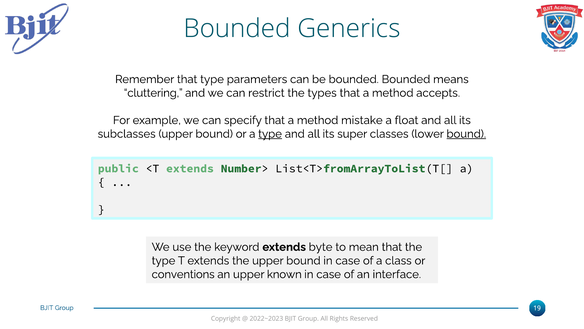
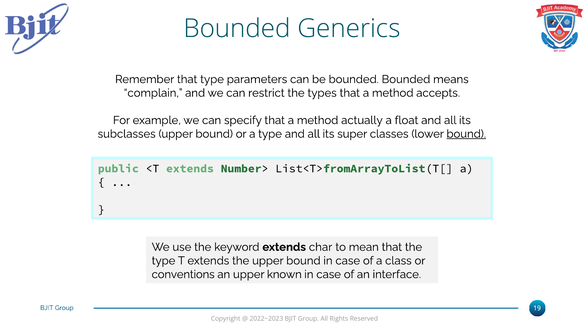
cluttering: cluttering -> complain (153, 93)
mistake: mistake -> actually (362, 120)
type underline: present -> none (270, 134)
byte: byte -> char (321, 247)
